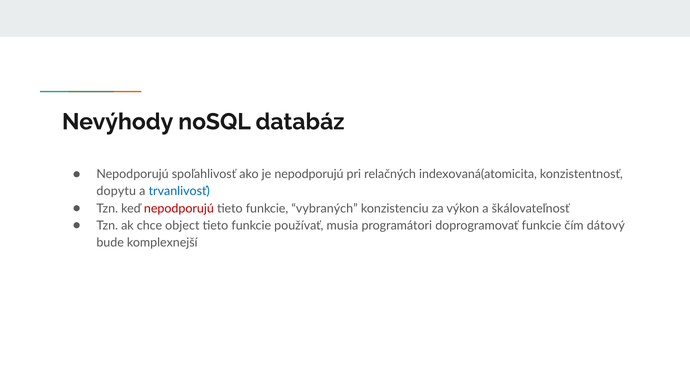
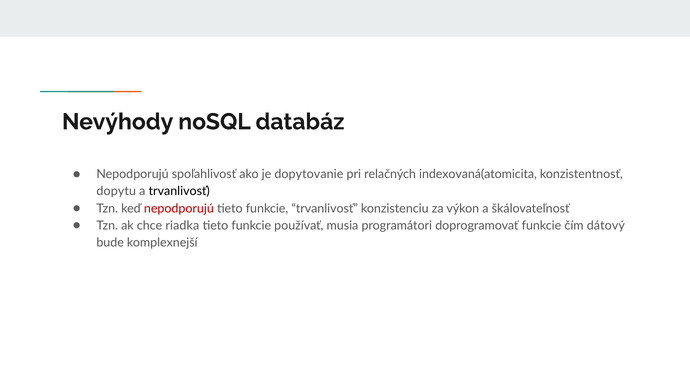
je nepodporujú: nepodporujú -> dopytovanie (309, 174)
trvanlivosť colour: blue -> black (179, 191)
funkcie vybraných: vybraných -> trvanlivosť (325, 209)
object: object -> riadka (182, 226)
